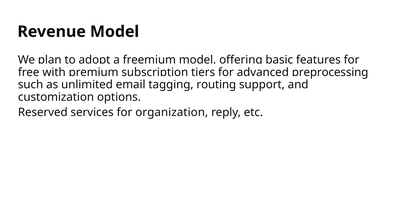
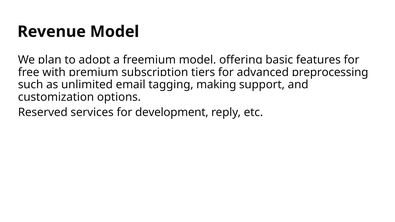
routing: routing -> making (216, 85)
organization: organization -> development (172, 112)
